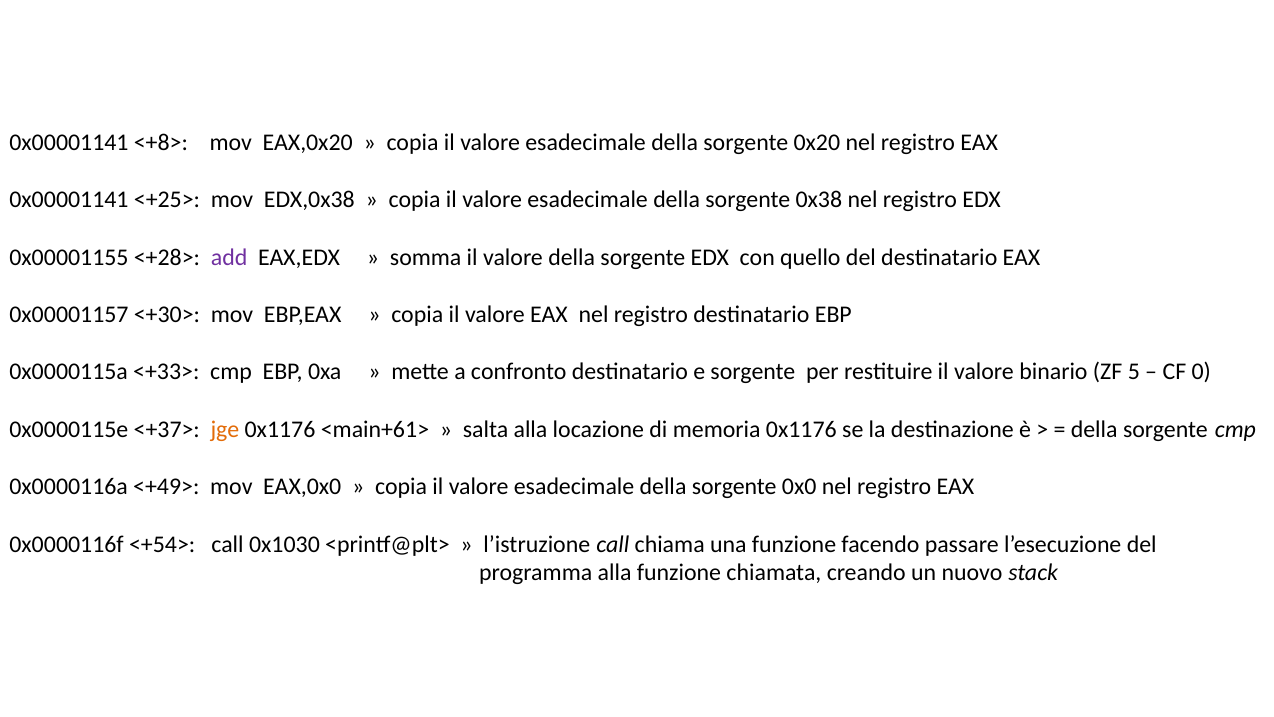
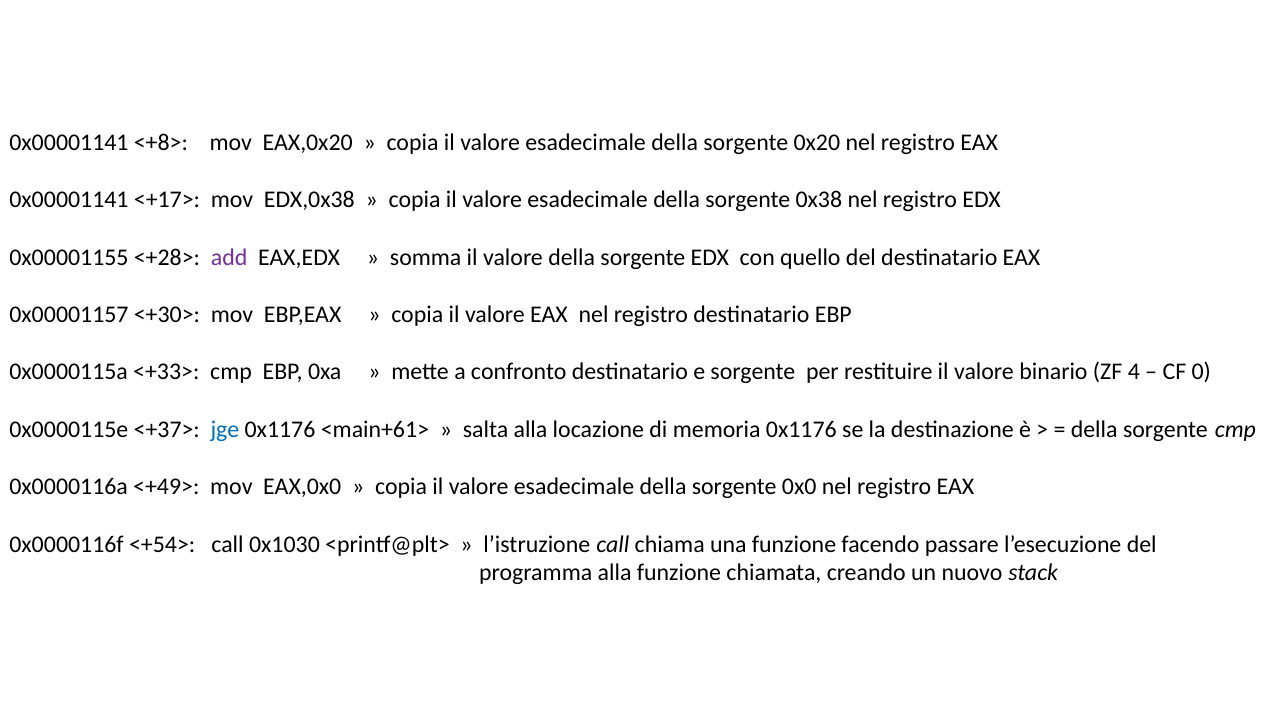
<+25>: <+25> -> <+17> (167, 200)
5: 5 -> 4 (1134, 372)
jge colour: orange -> blue (225, 429)
